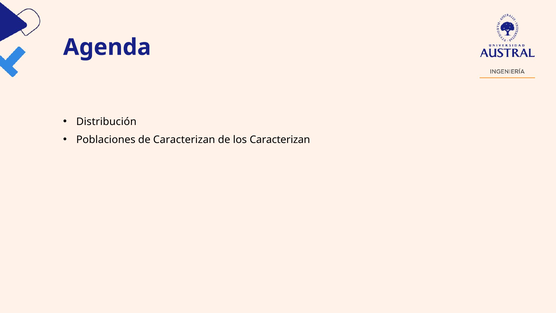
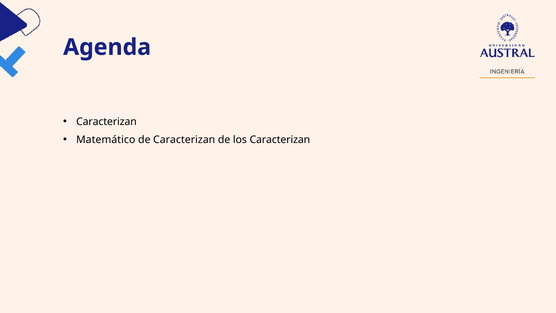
Distribución: Distribución -> Caracterizan (106, 122)
Poblaciones: Poblaciones -> Matemático (106, 140)
